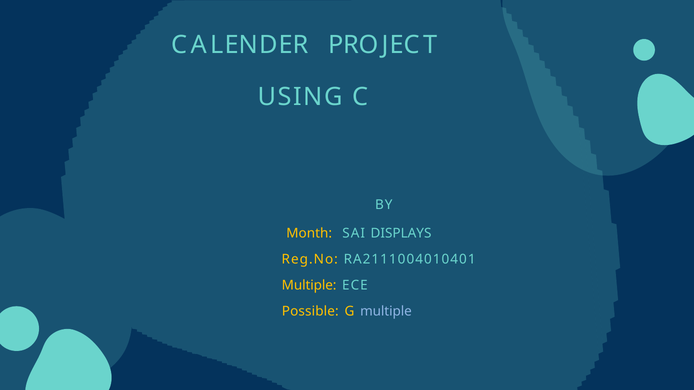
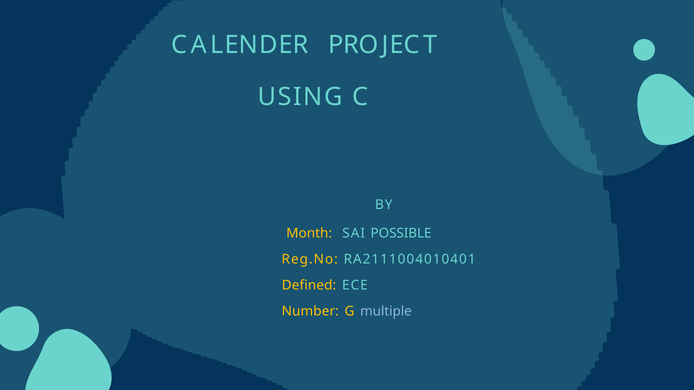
DISPLAYS: DISPLAYS -> POSSIBLE (401, 234)
Multiple: Multiple -> Defined (309, 286)
Possible: Possible -> Number (310, 312)
